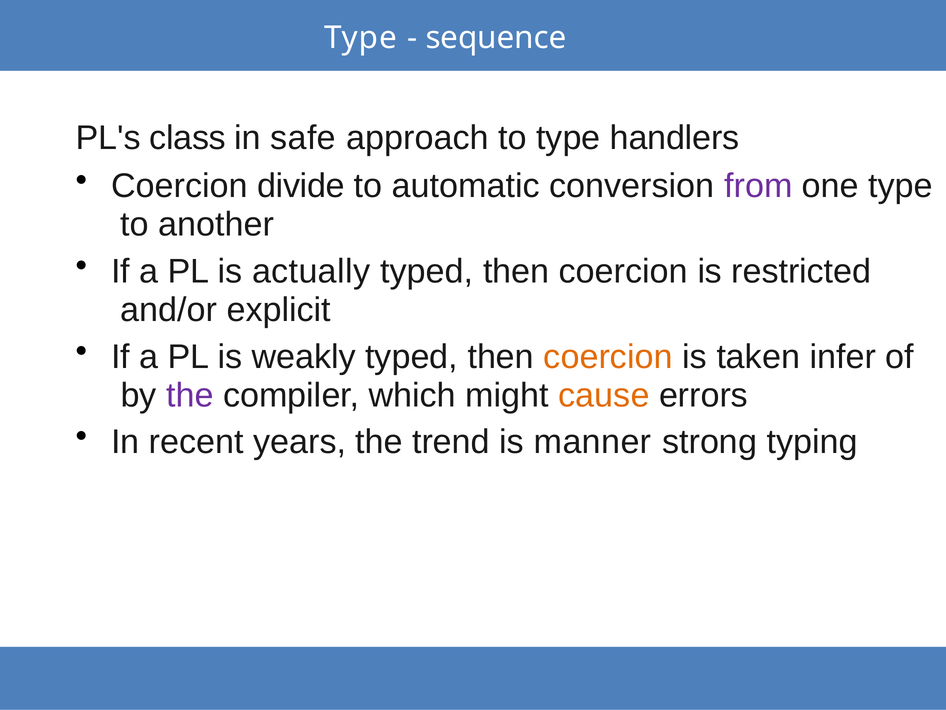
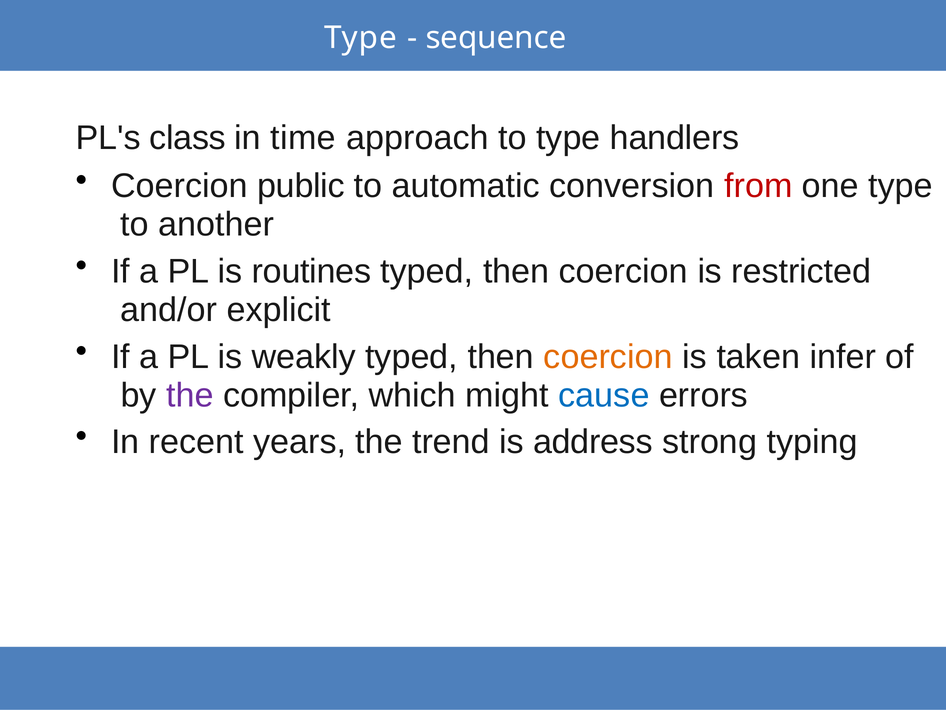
safe: safe -> time (303, 138)
divide: divide -> public (301, 186)
from colour: purple -> red (758, 186)
actually: actually -> routines (311, 271)
cause colour: orange -> blue (604, 395)
manner: manner -> address (593, 442)
